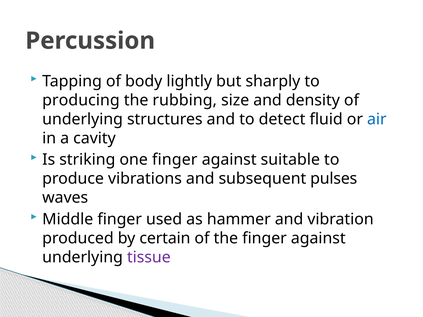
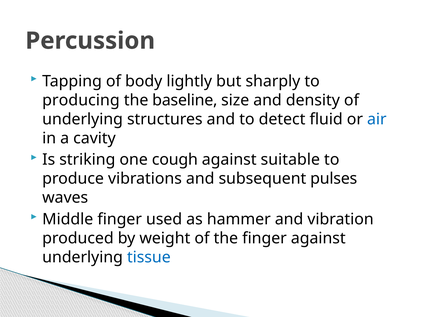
rubbing: rubbing -> baseline (185, 100)
one finger: finger -> cough (175, 160)
certain: certain -> weight (165, 238)
tissue colour: purple -> blue (149, 257)
